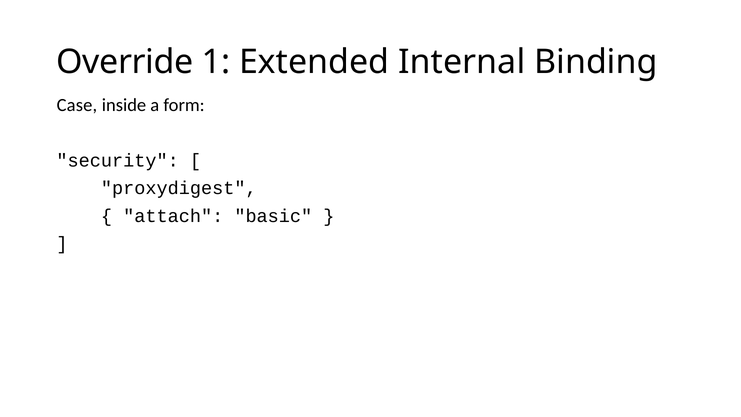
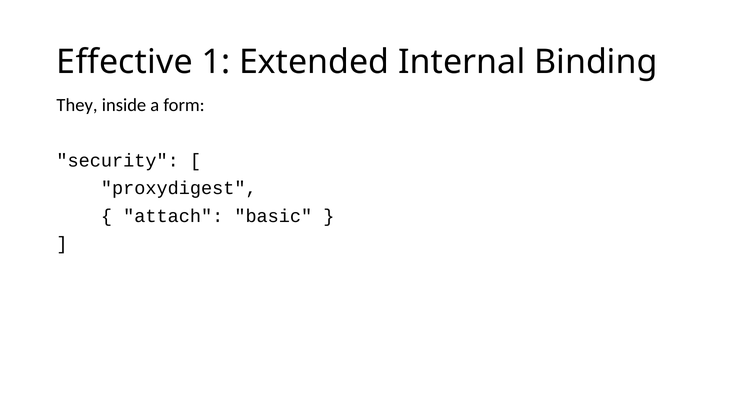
Override: Override -> Effective (125, 62)
Case: Case -> They (77, 105)
